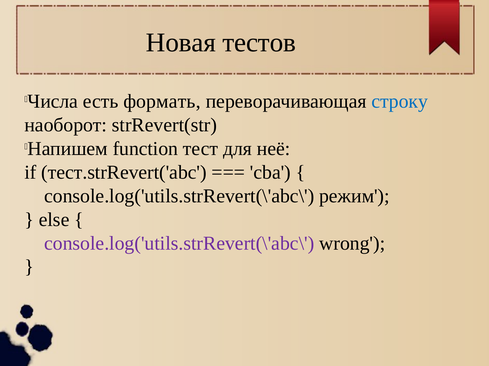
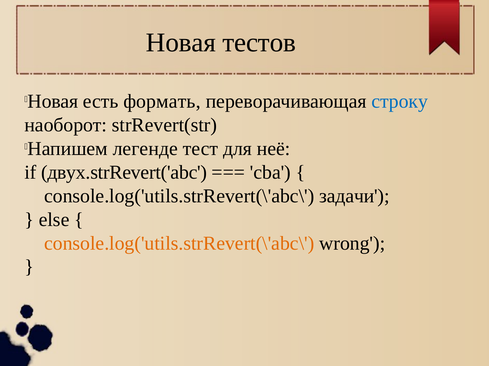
Числа: Числа -> Новая (53, 102)
function: function -> легенде (145, 149)
тест.strRevert('abc: тест.strRevert('abc -> двух.strRevert('abc (124, 173)
режим: режим -> задачи (354, 196)
console.log('utils.strRevert(\'abc\ colour: purple -> orange (179, 244)
